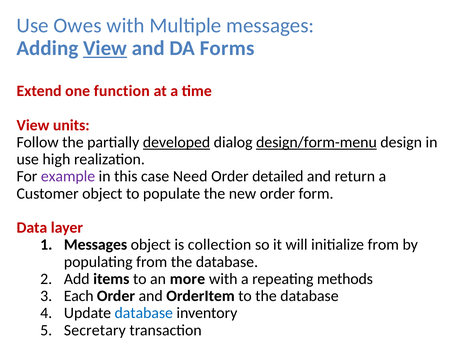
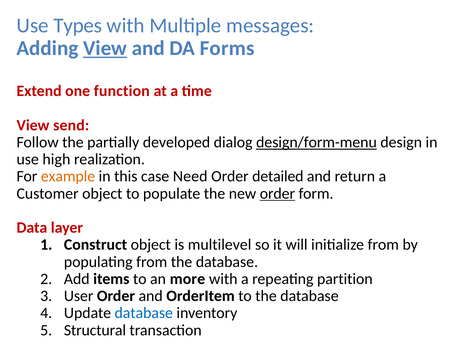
Owes: Owes -> Types (78, 25)
units: units -> send (71, 125)
developed underline: present -> none (177, 142)
example colour: purple -> orange (68, 176)
order underline: none -> present (277, 193)
Messages: Messages -> Construct (96, 244)
collection: collection -> multilevel (220, 244)
methods: methods -> partition (345, 279)
Each: Each -> User (79, 296)
Secretary: Secretary -> Structural (95, 330)
